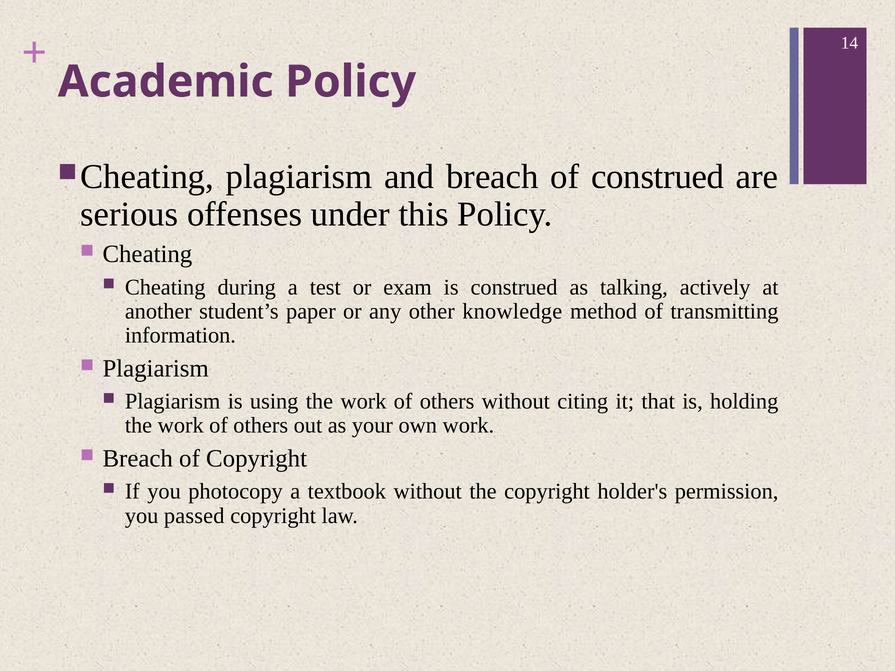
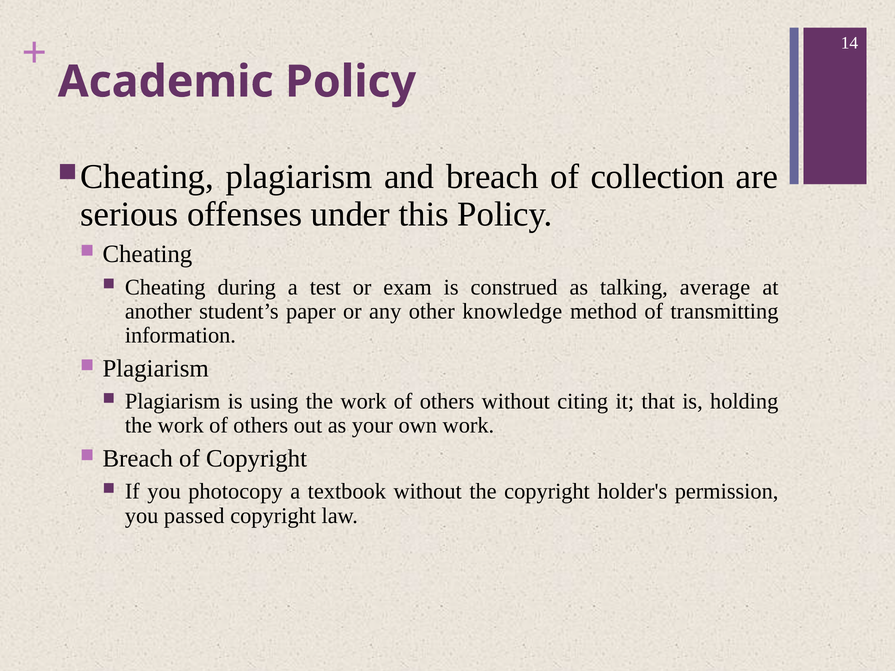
of construed: construed -> collection (658, 177)
actively: actively -> average (715, 287)
